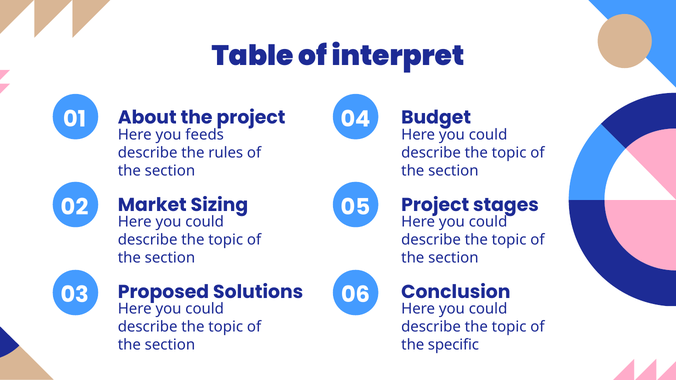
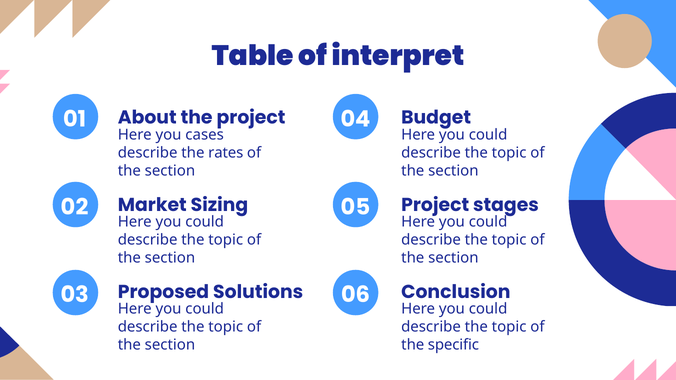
feeds: feeds -> cases (205, 135)
rules: rules -> rates (226, 153)
